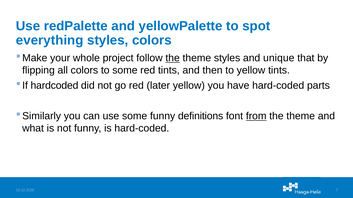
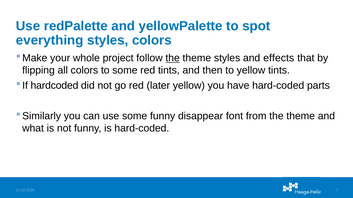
unique: unique -> effects (279, 58)
definitions: definitions -> disappear (201, 116)
from underline: present -> none (256, 116)
